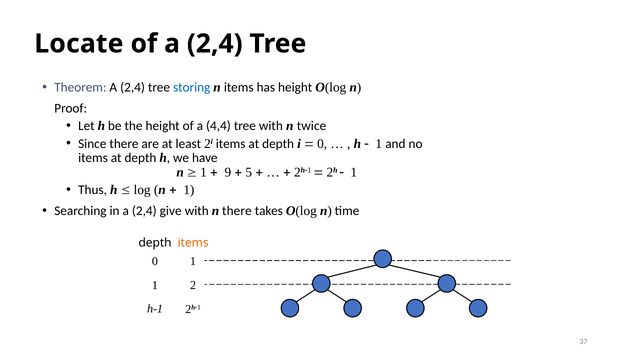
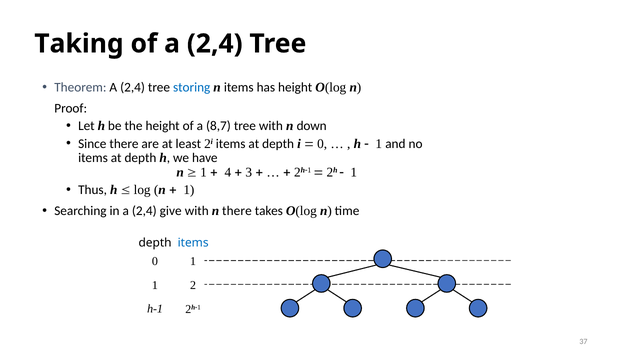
Locate: Locate -> Taking (79, 44)
4,4: 4,4 -> 8,7 (218, 126)
twice: twice -> down (312, 126)
9: 9 -> 4 (228, 172)
5: 5 -> 3 (249, 172)
items colour: orange -> blue (193, 243)
